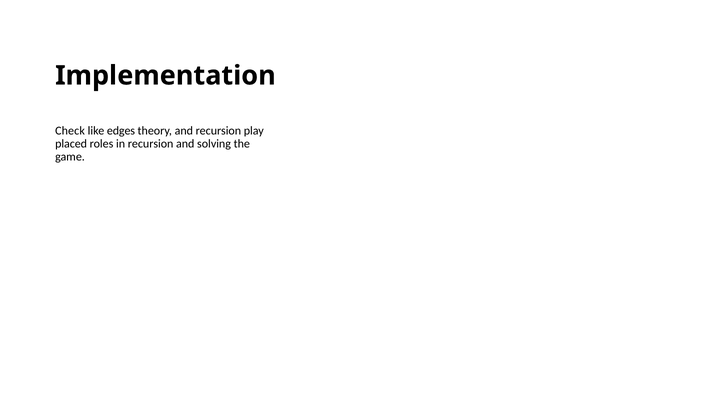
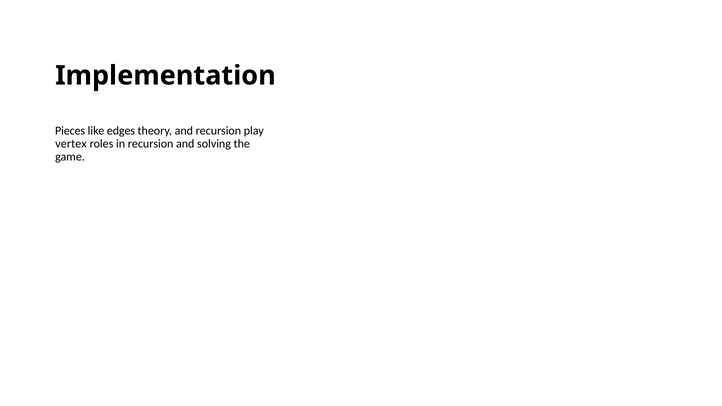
Check: Check -> Pieces (70, 131)
placed: placed -> vertex (71, 144)
